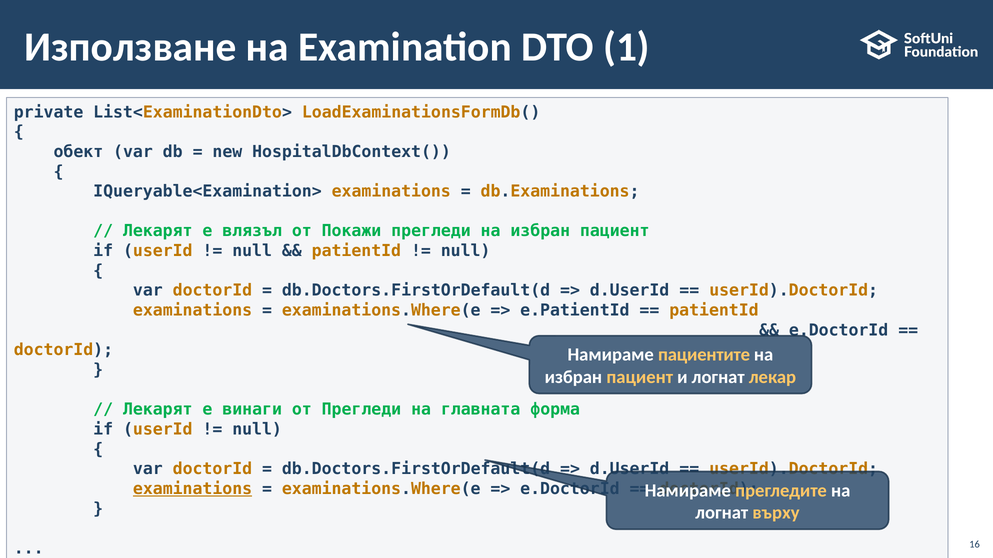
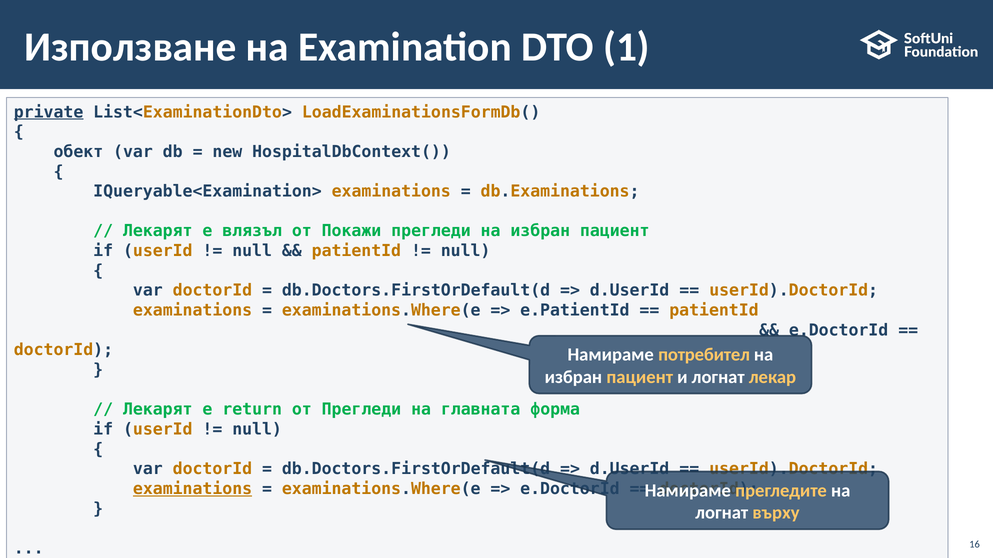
private underline: none -> present (49, 112)
пациентите: пациентите -> потребител (704, 355)
винаги: винаги -> return (252, 410)
